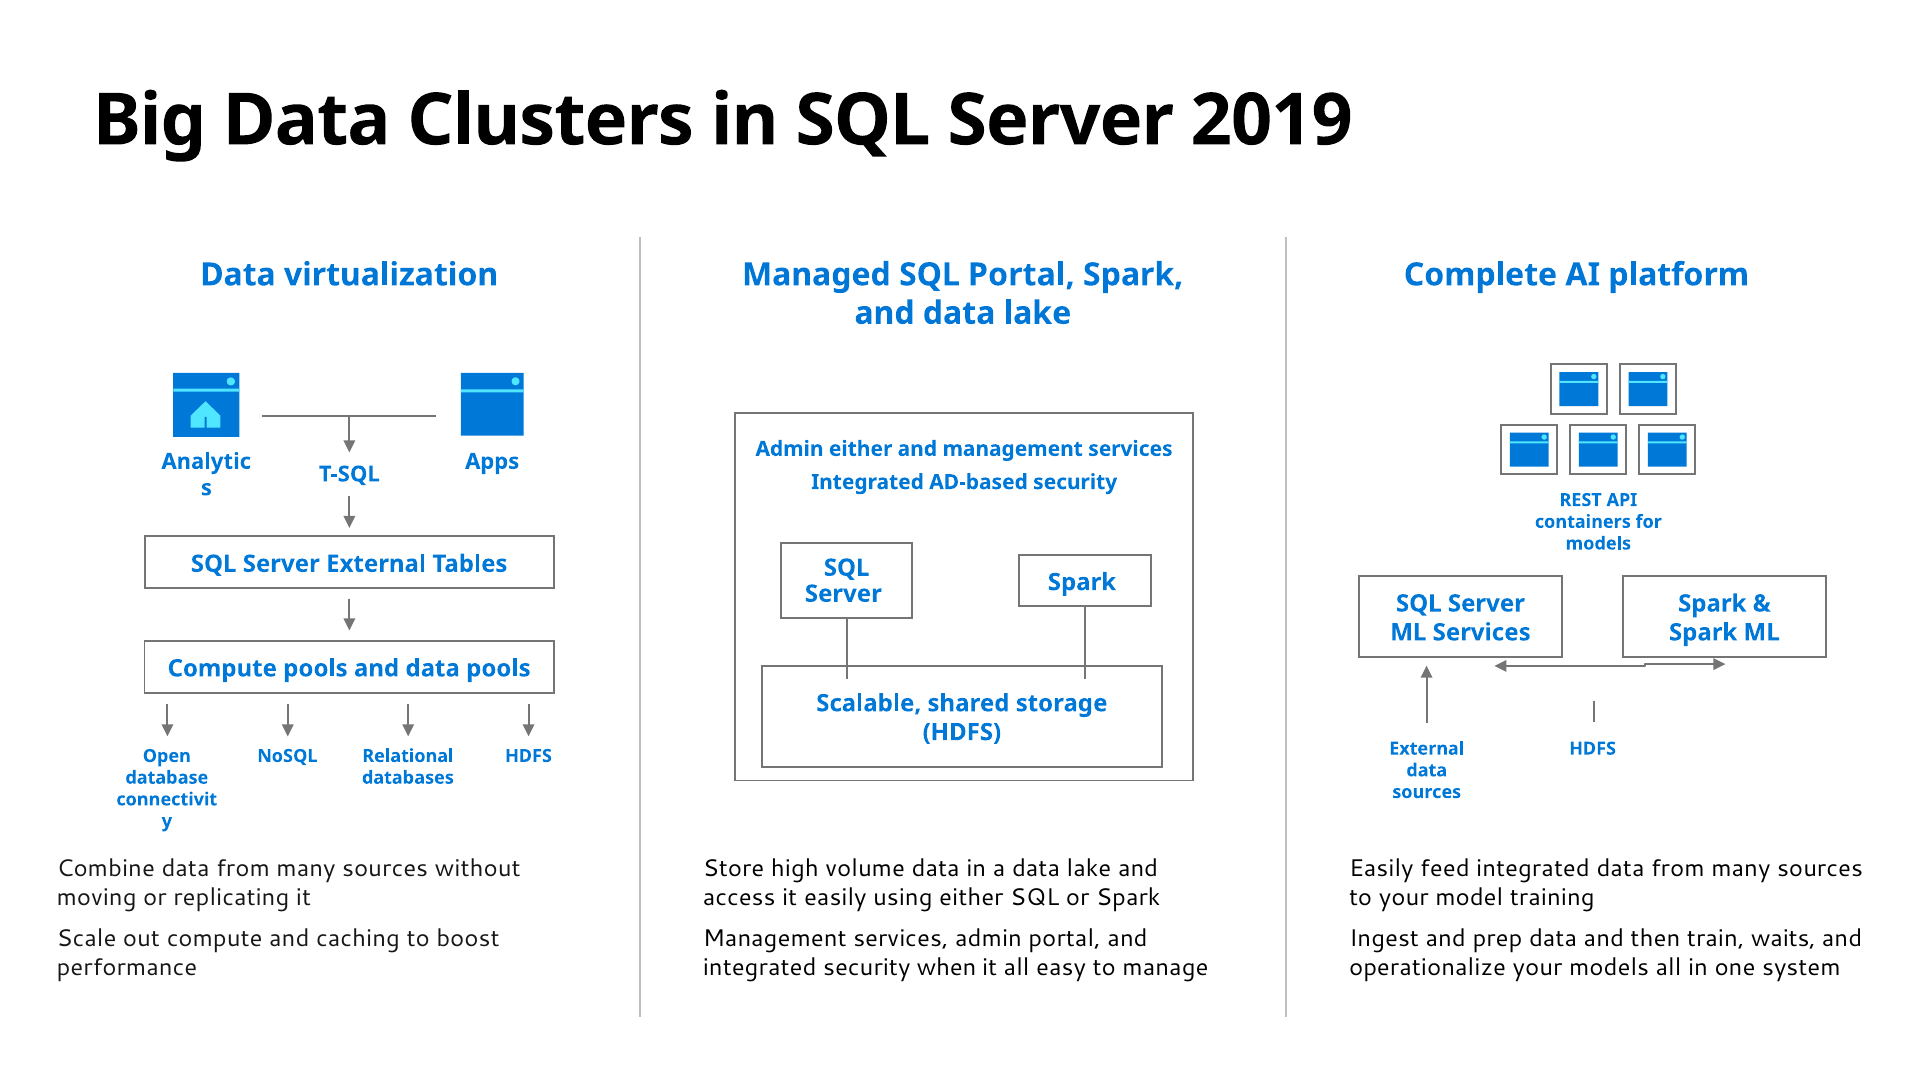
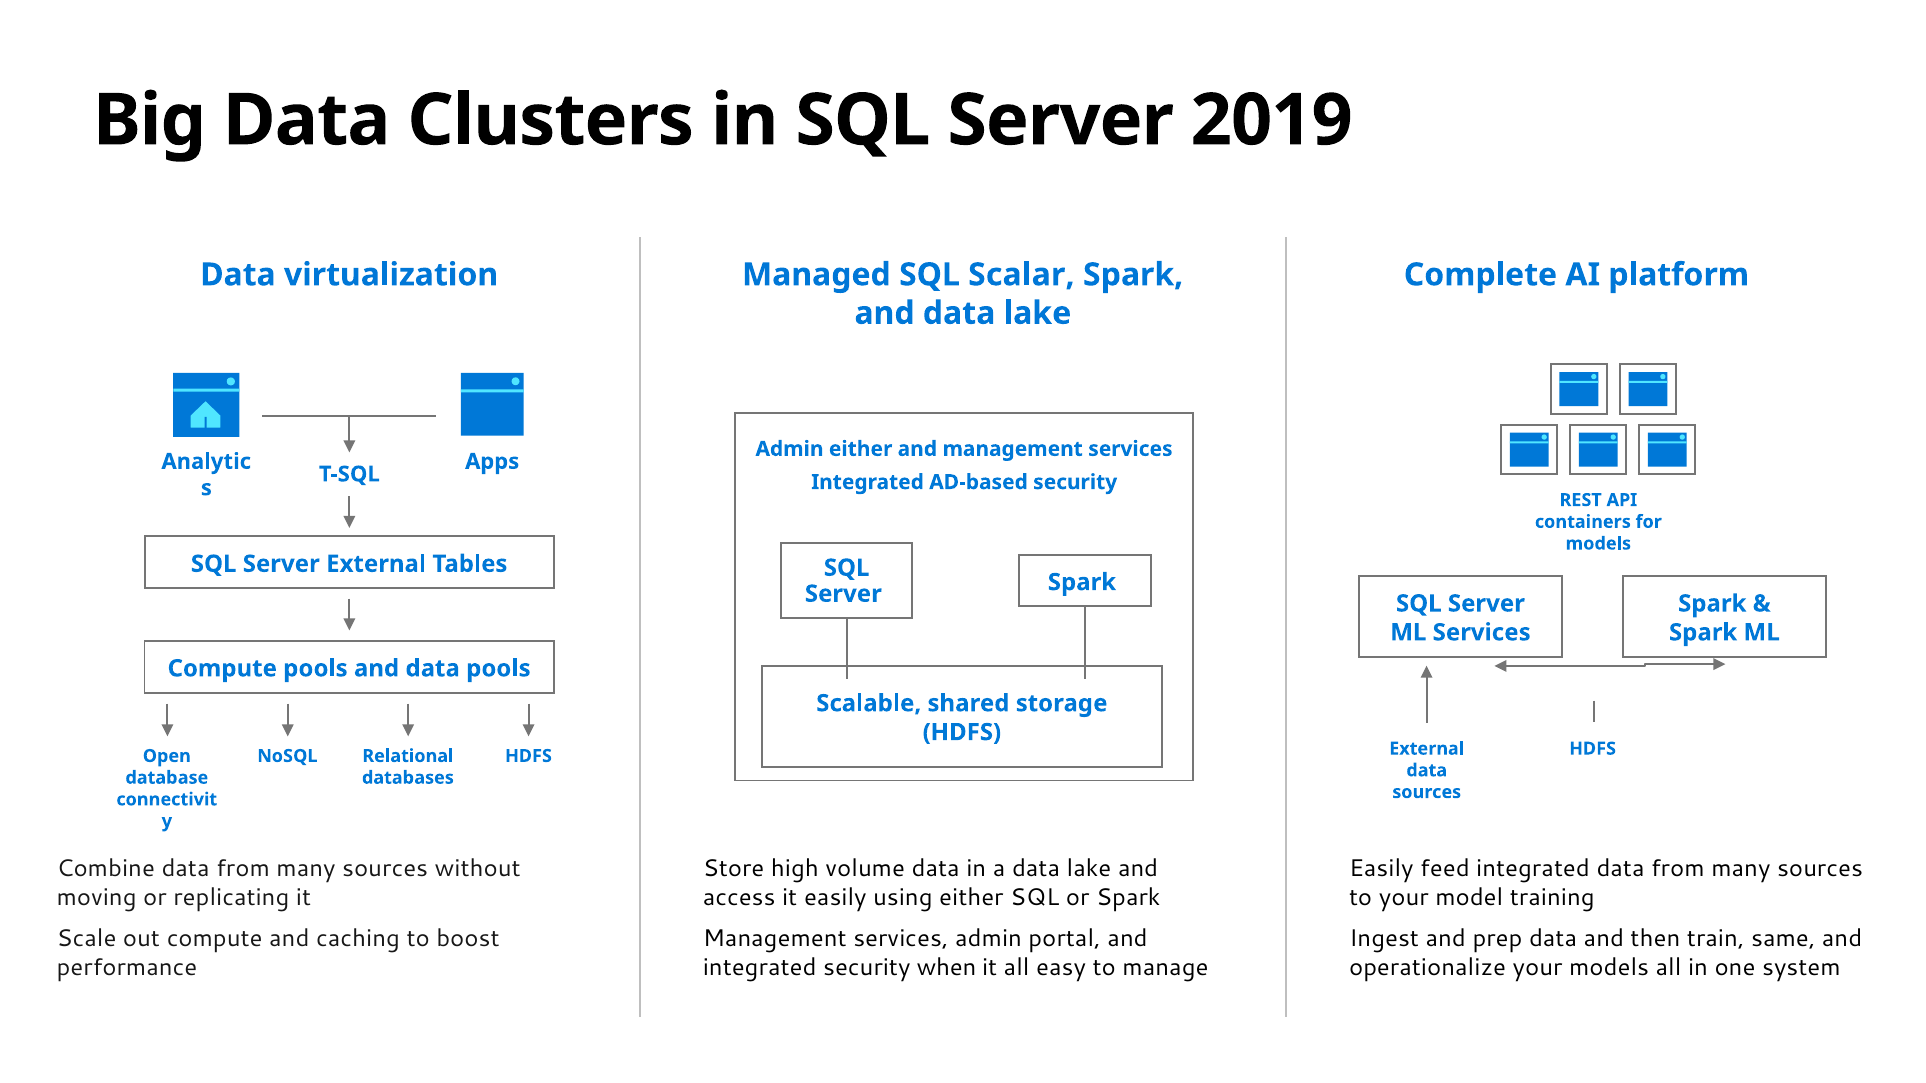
SQL Portal: Portal -> Scalar (1021, 275)
waits: waits -> same (1783, 939)
